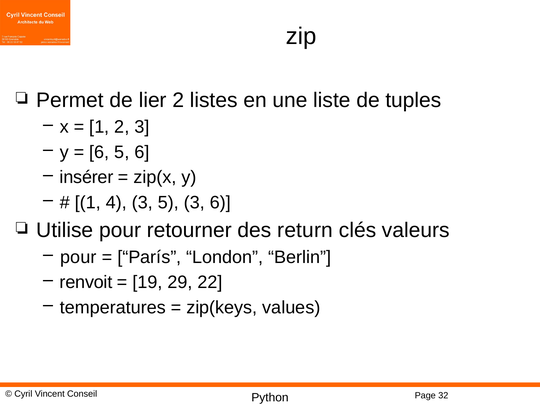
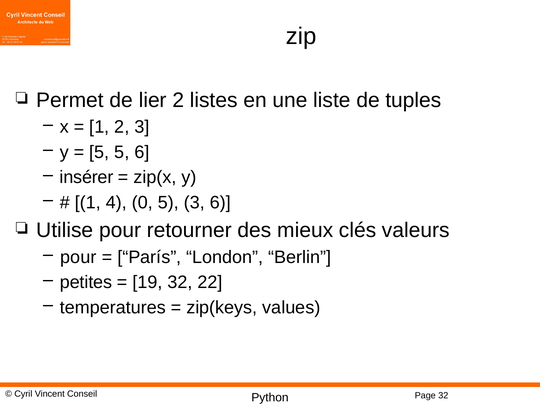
6: 6 -> 5 (99, 152)
4 3: 3 -> 0 (142, 203)
return: return -> mieux (305, 230)
renvoit: renvoit -> petites (86, 282)
19 29: 29 -> 32 (180, 282)
